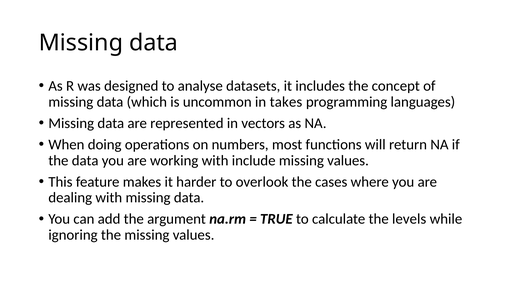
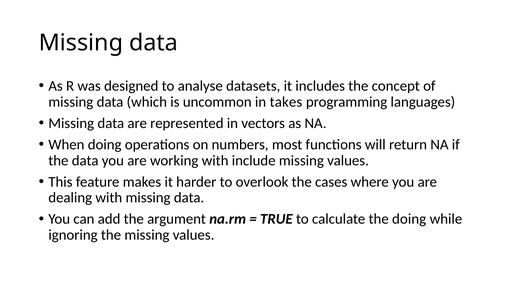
the levels: levels -> doing (409, 219)
